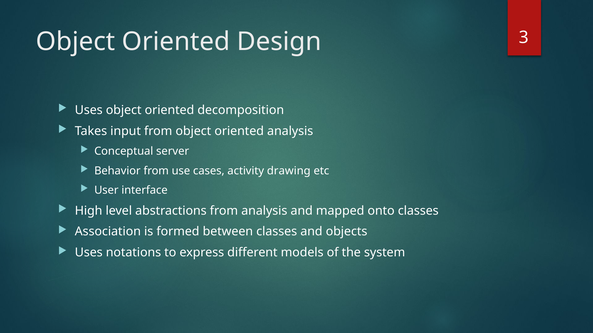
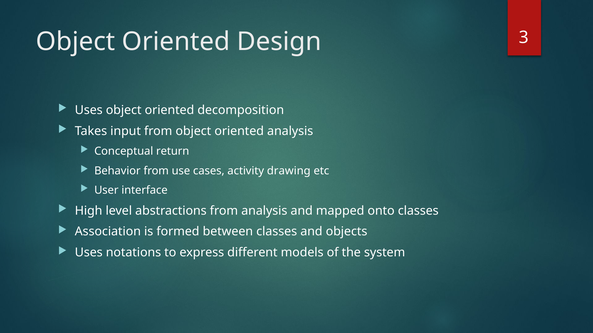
server: server -> return (173, 152)
